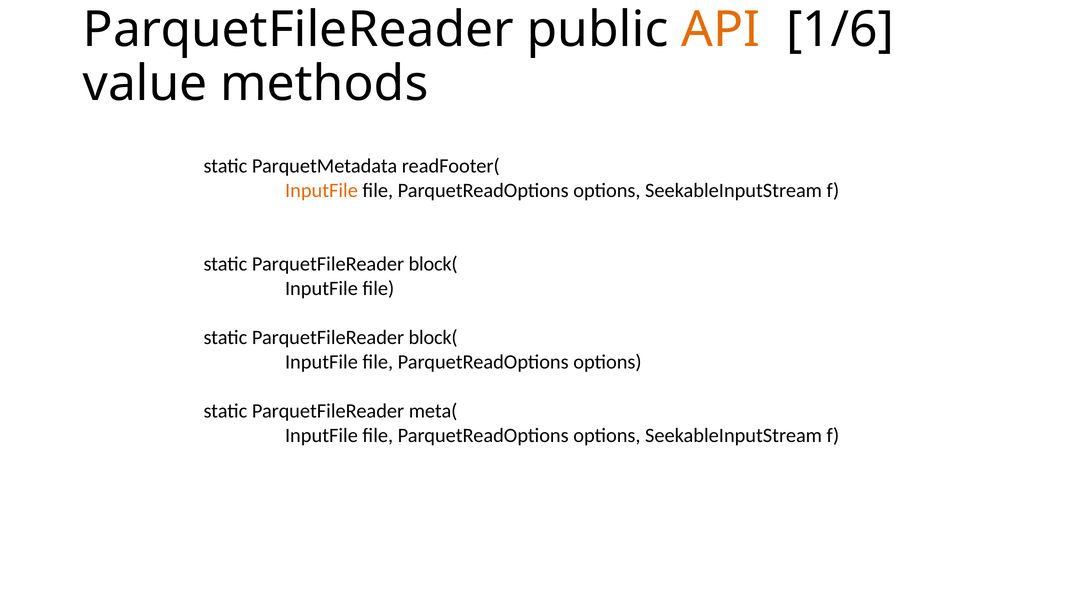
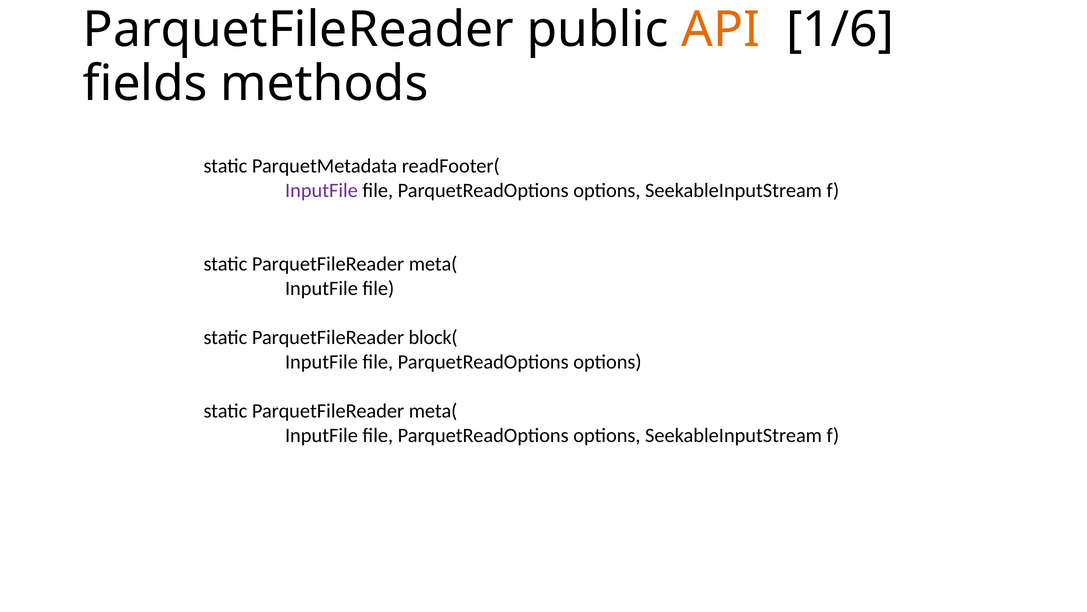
value: value -> fields (145, 84)
InputFile colour: orange -> purple (321, 191)
block(: block( -> meta( (433, 264)
